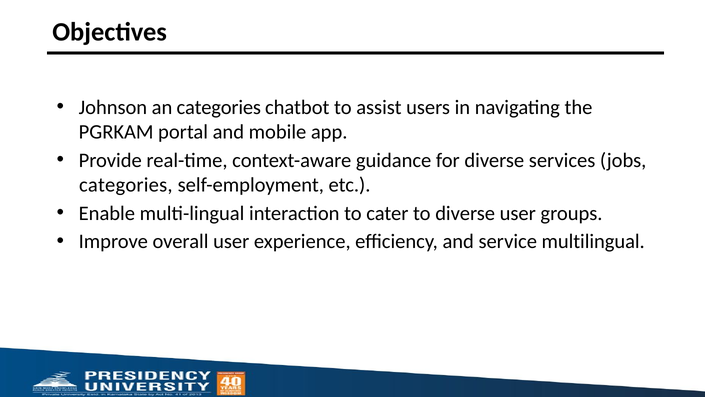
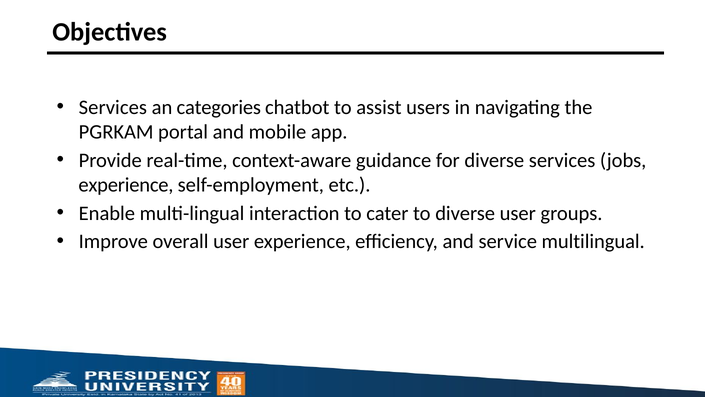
Johnson: Johnson -> Services (113, 107)
categories: categories -> experience (126, 185)
